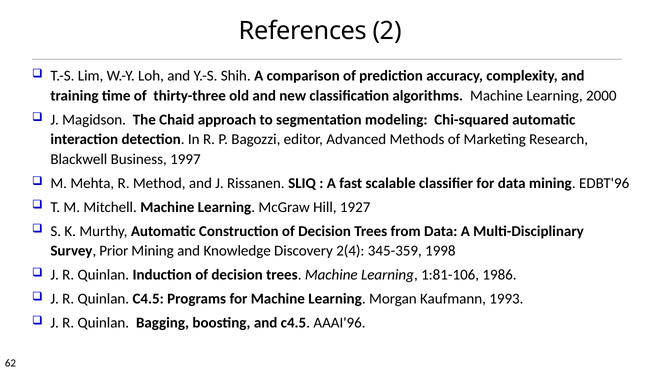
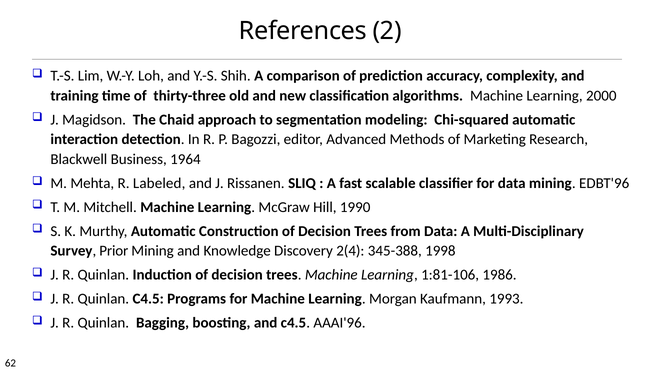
1997: 1997 -> 1964 (185, 159)
Method: Method -> Labeled (159, 183)
1927: 1927 -> 1990 (355, 207)
345-359: 345-359 -> 345-388 (395, 251)
